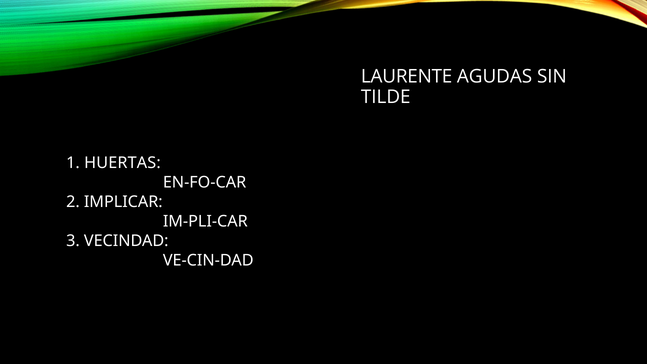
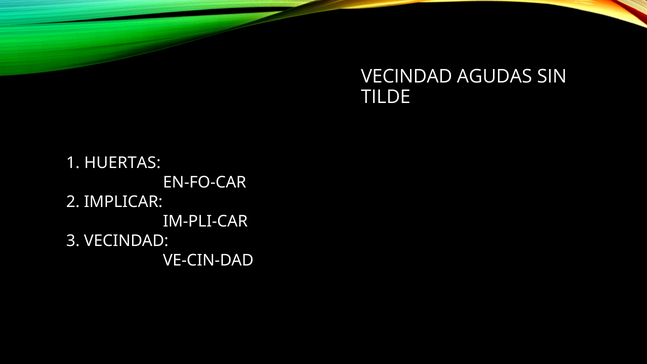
LAURENTE: LAURENTE -> VECINDAD (407, 77)
